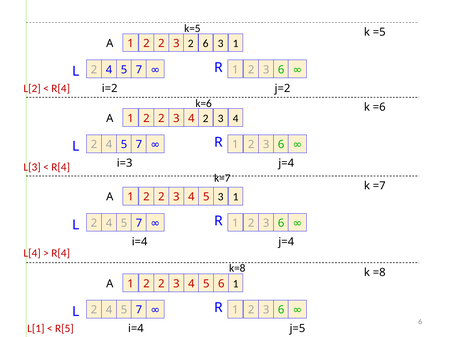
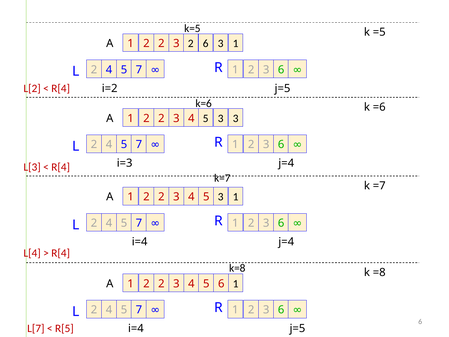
j=2: j=2 -> j=5 (283, 88)
2: 2 -> 5 (206, 118)
4: 4 -> 3 (236, 118)
L[1: L[1 -> L[7 (36, 328)
